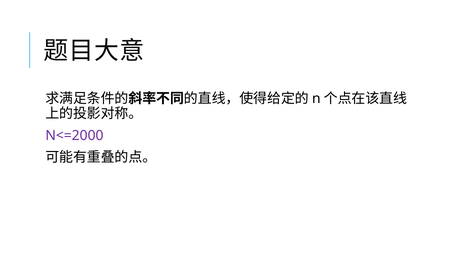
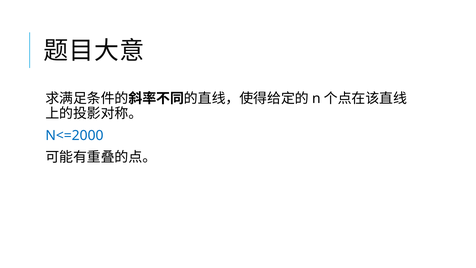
N<=2000 colour: purple -> blue (74, 135)
